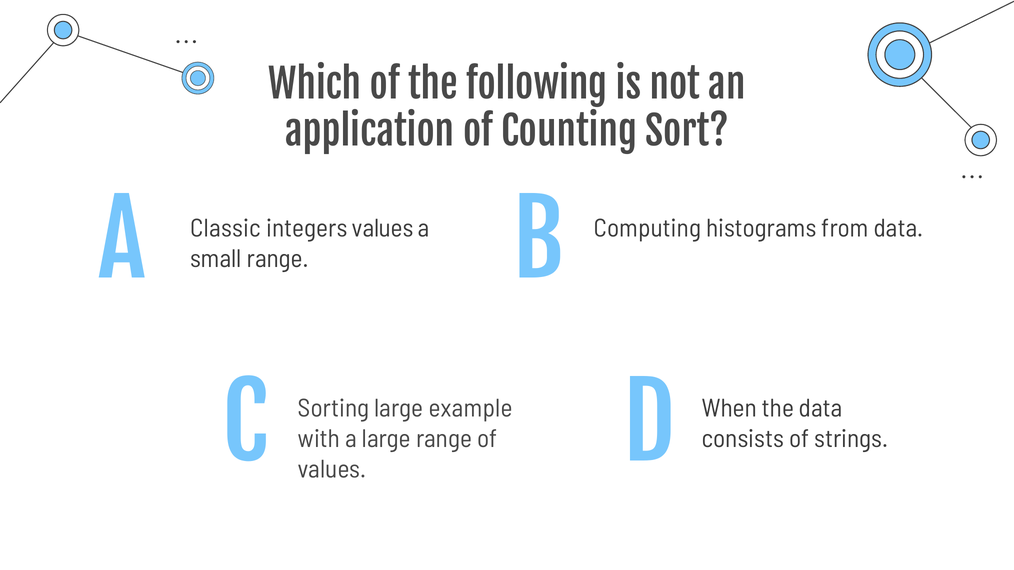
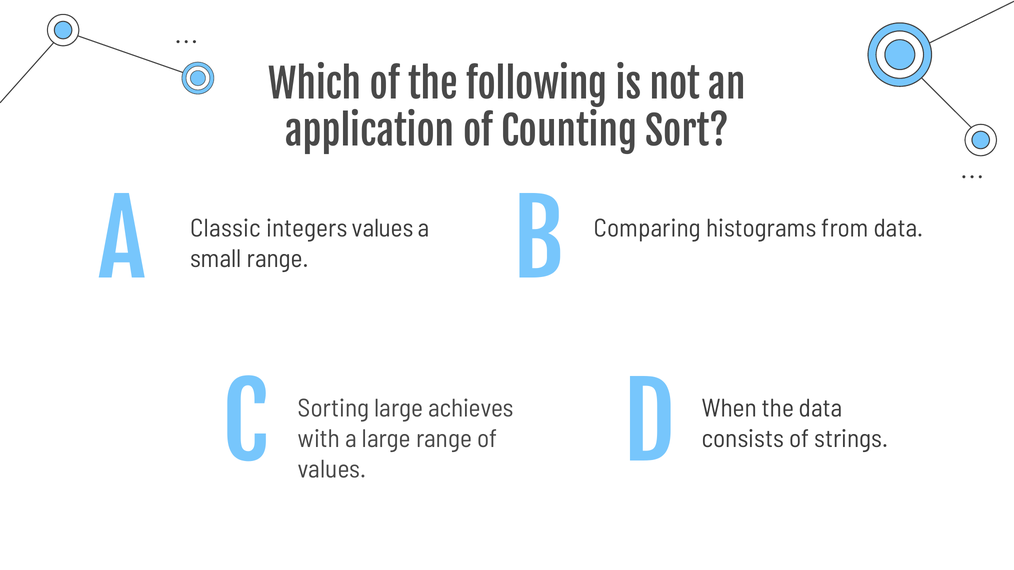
Computing: Computing -> Comparing (647, 229)
example: example -> achieves (471, 409)
